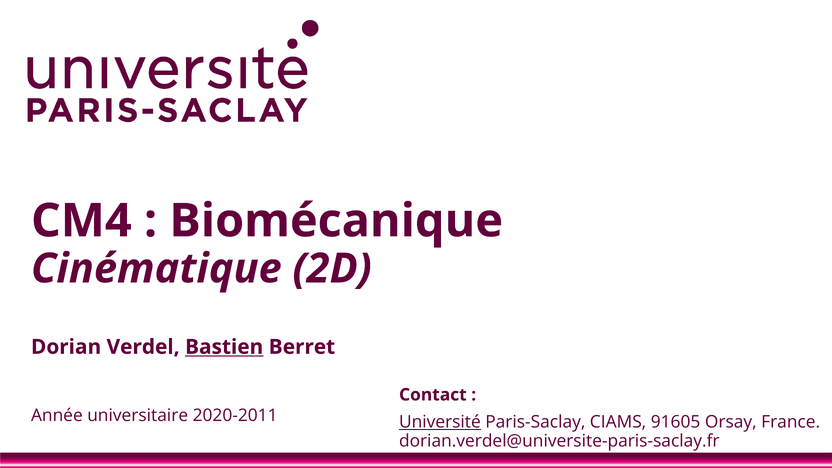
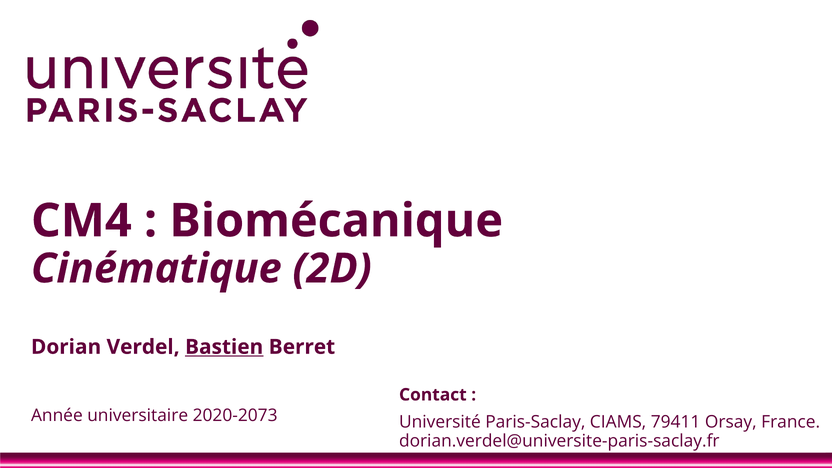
2020-2011: 2020-2011 -> 2020-2073 (235, 416)
Université underline: present -> none (440, 422)
91605: 91605 -> 79411 (676, 422)
